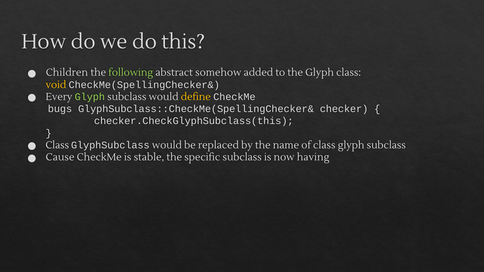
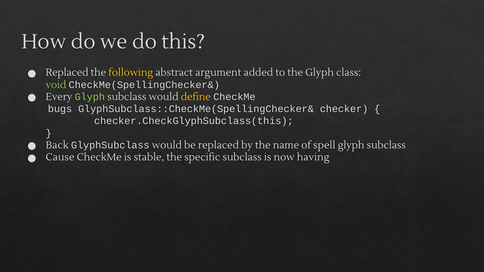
Children: Children -> Replaced (67, 73)
following colour: light green -> yellow (131, 73)
somehow: somehow -> argument (218, 73)
void colour: yellow -> light green (56, 85)
Class: Class -> Back (57, 145)
of class: class -> spell (324, 145)
